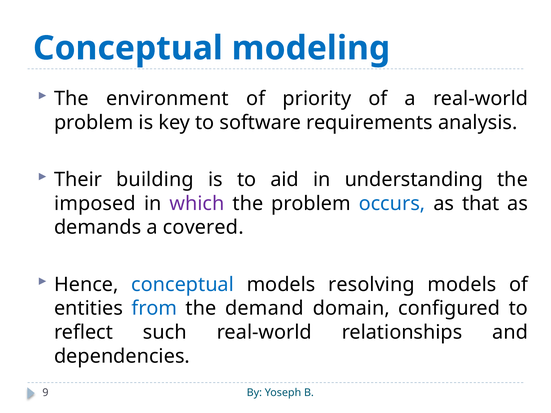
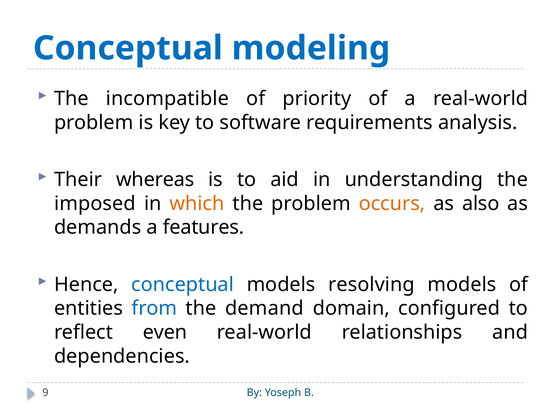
environment: environment -> incompatible (167, 99)
building: building -> whereas (155, 180)
which colour: purple -> orange (197, 204)
occurs colour: blue -> orange (392, 204)
that: that -> also (481, 204)
covered: covered -> features (203, 228)
such: such -> even (165, 332)
